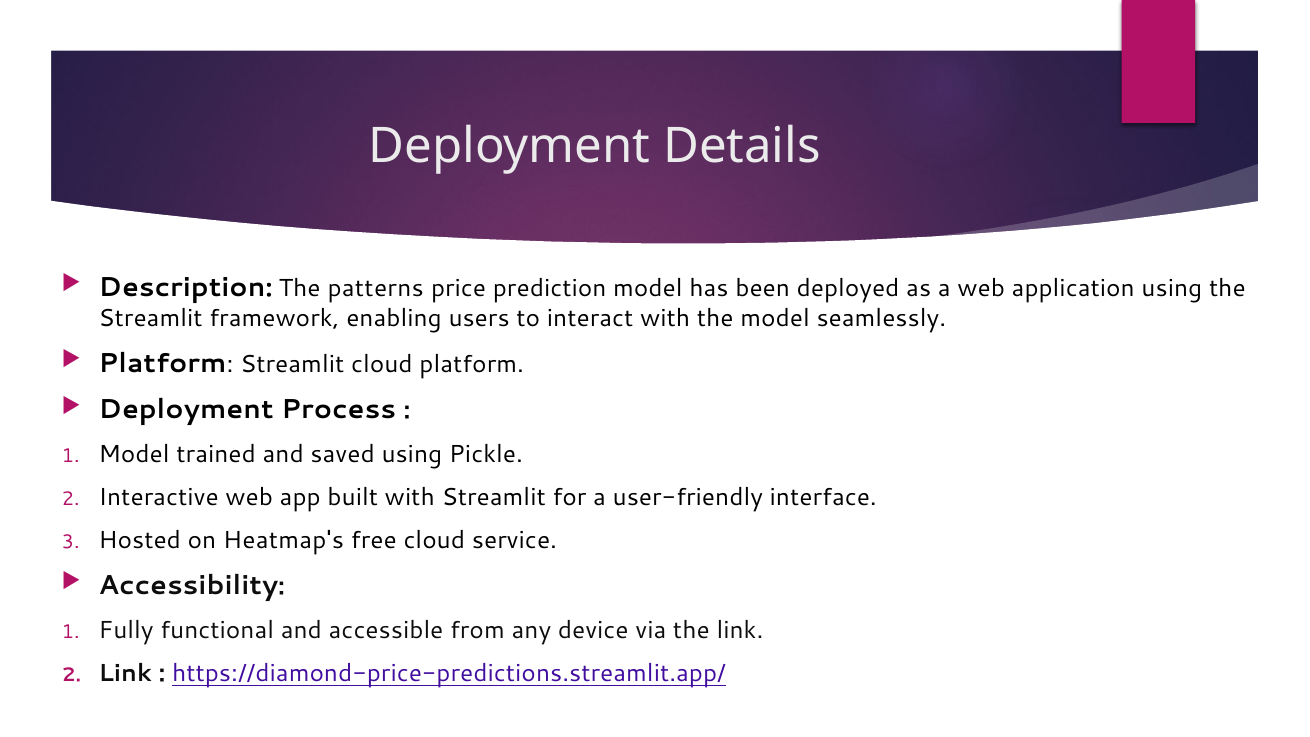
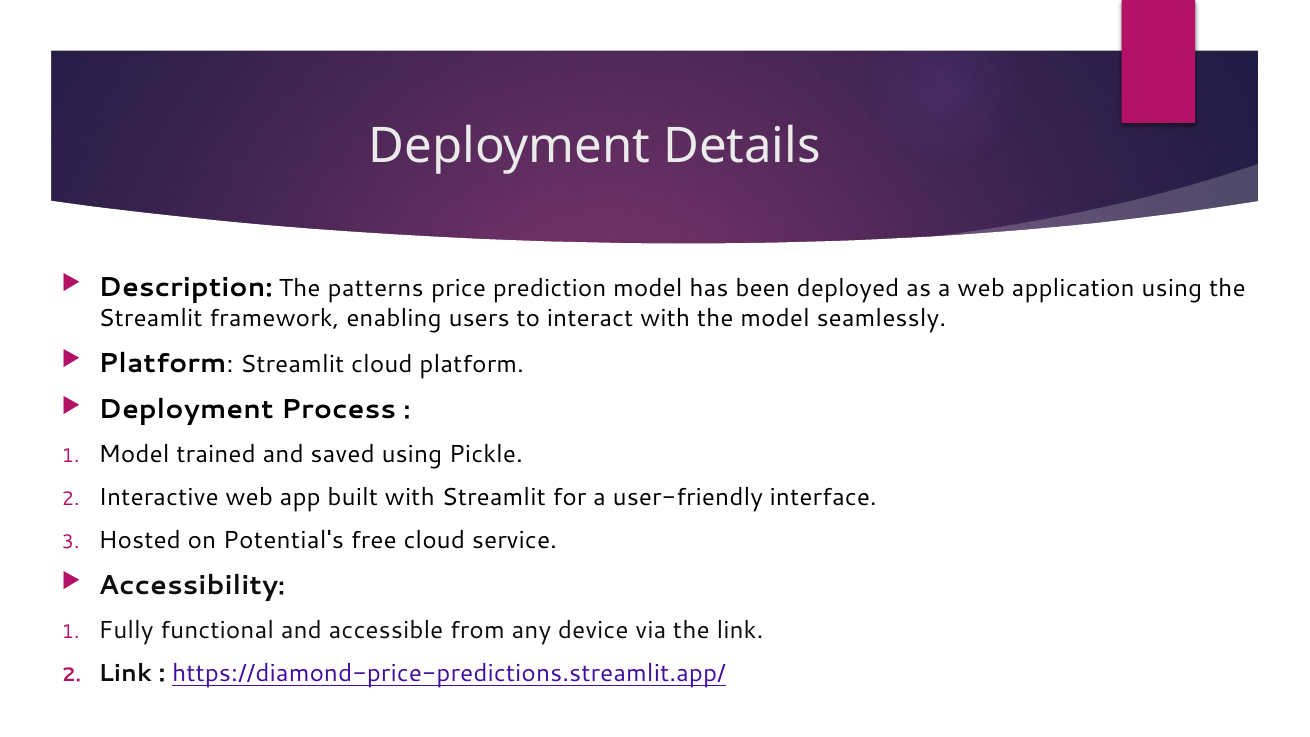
Heatmap's: Heatmap's -> Potential's (283, 541)
